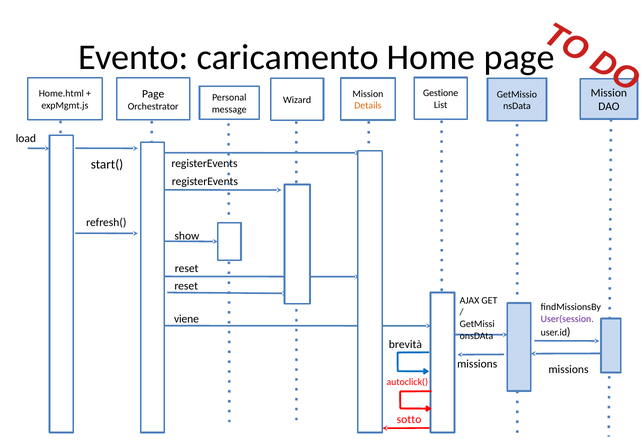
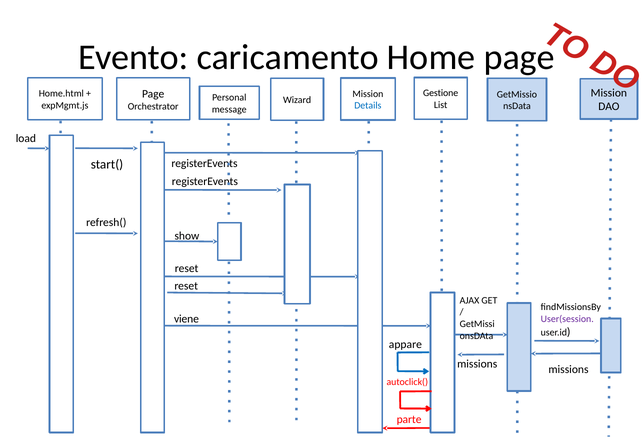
Details colour: orange -> blue (368, 106)
brevità: brevità -> appare (405, 345)
sotto: sotto -> parte (409, 420)
